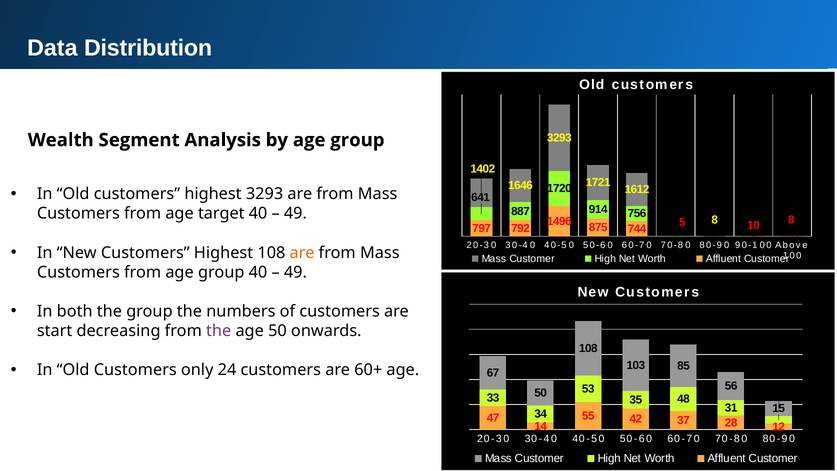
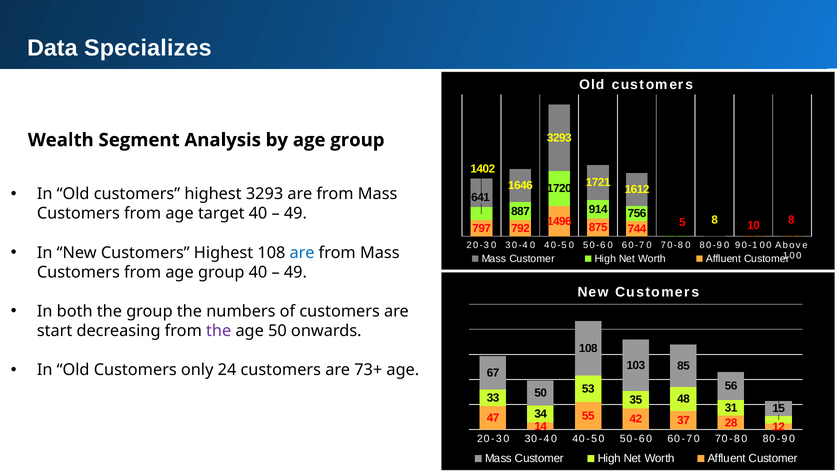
Distribution: Distribution -> Specializes (148, 48)
are colour: orange -> blue (302, 253)
60+: 60+ -> 73+ (368, 370)
